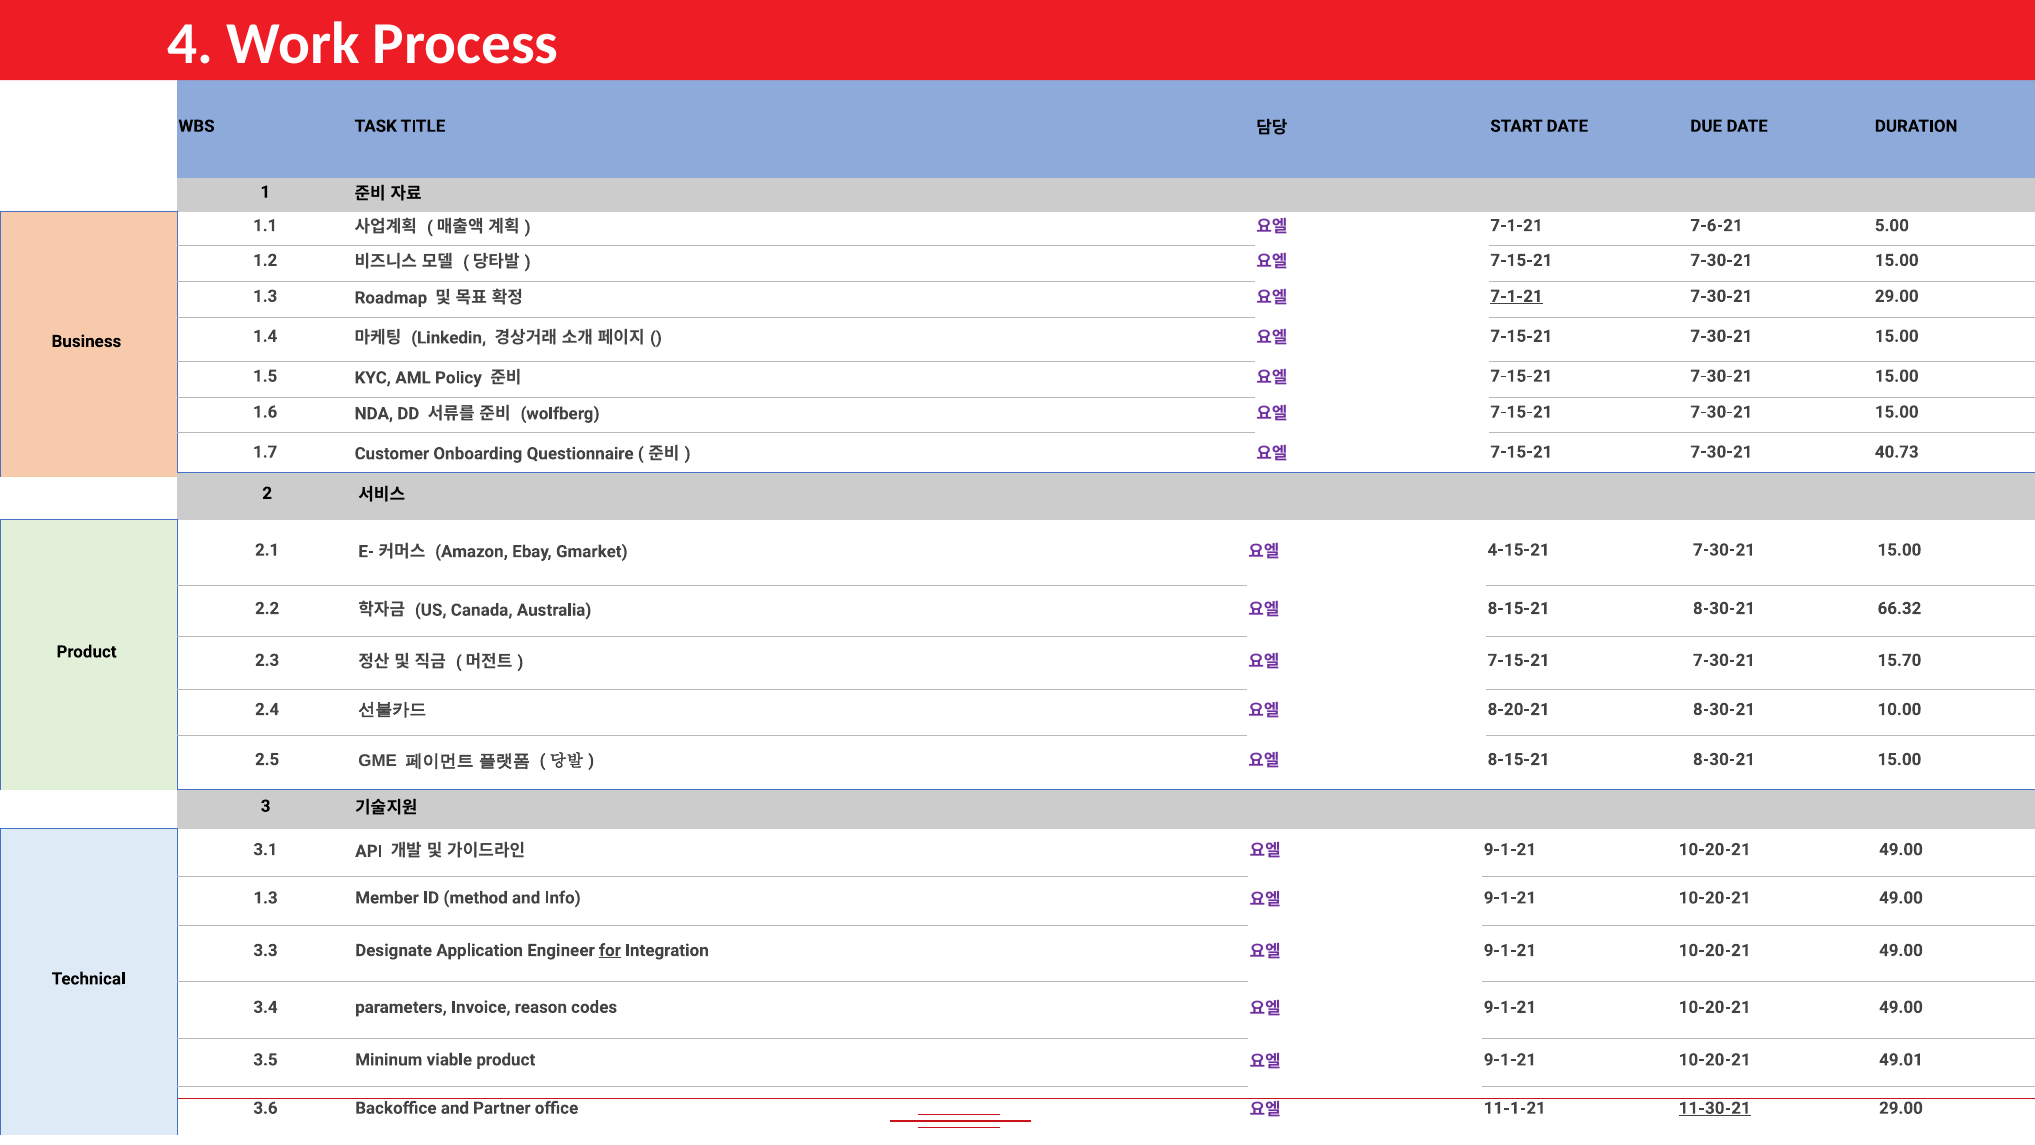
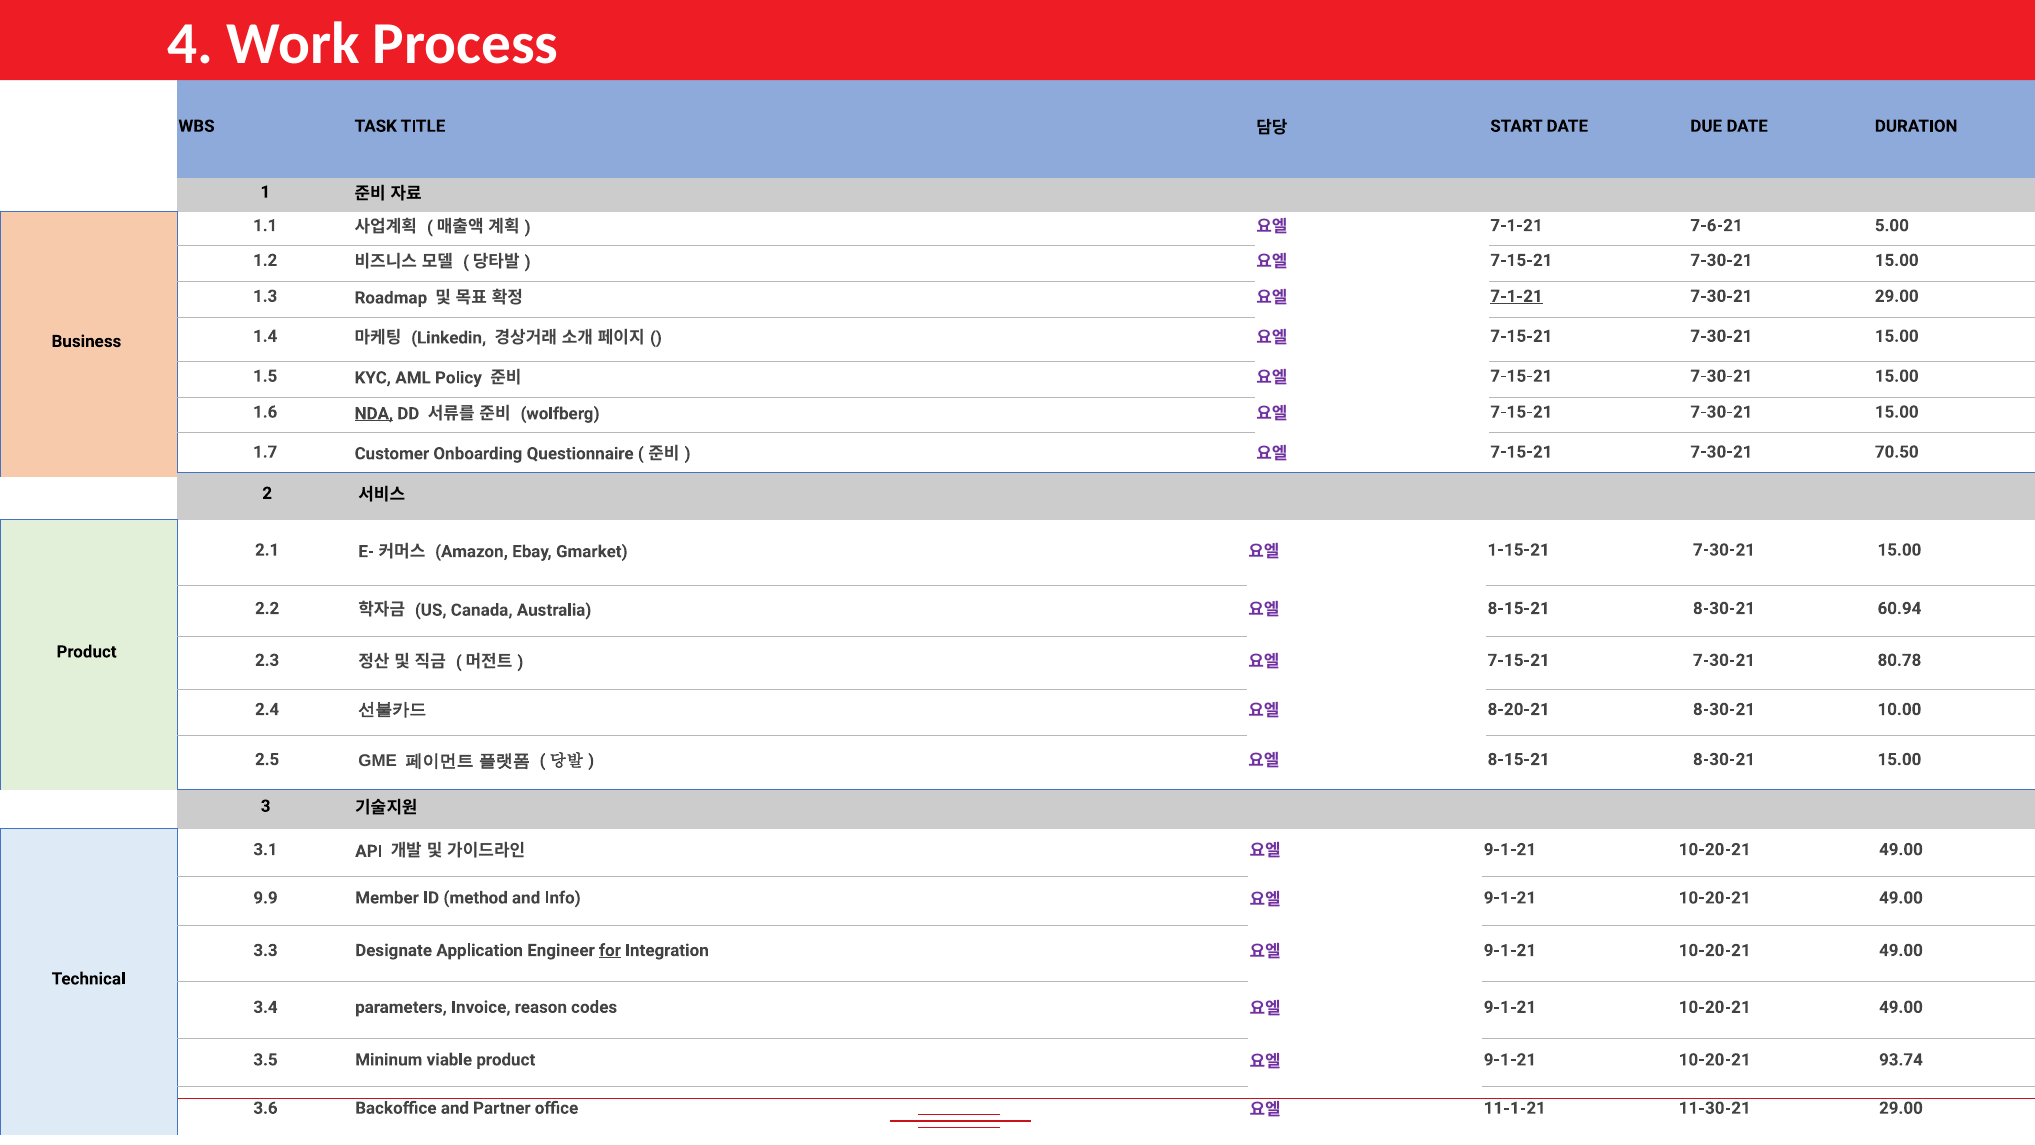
NDA underline: none -> present (374, 414)
40.73: 40.73 -> 70.50 (1897, 452)
4-15-21: 4-15-21 -> 1-15-21 (1519, 550)
66.32: 66.32 -> 60.94 (1899, 608)
15.70: 15.70 -> 80.78 (1899, 660)
1.3: 1.3 -> 9.9 (266, 898)
49.01: 49.01 -> 93.74 (1901, 1060)
11-30-21 underline: present -> none (1715, 1108)
